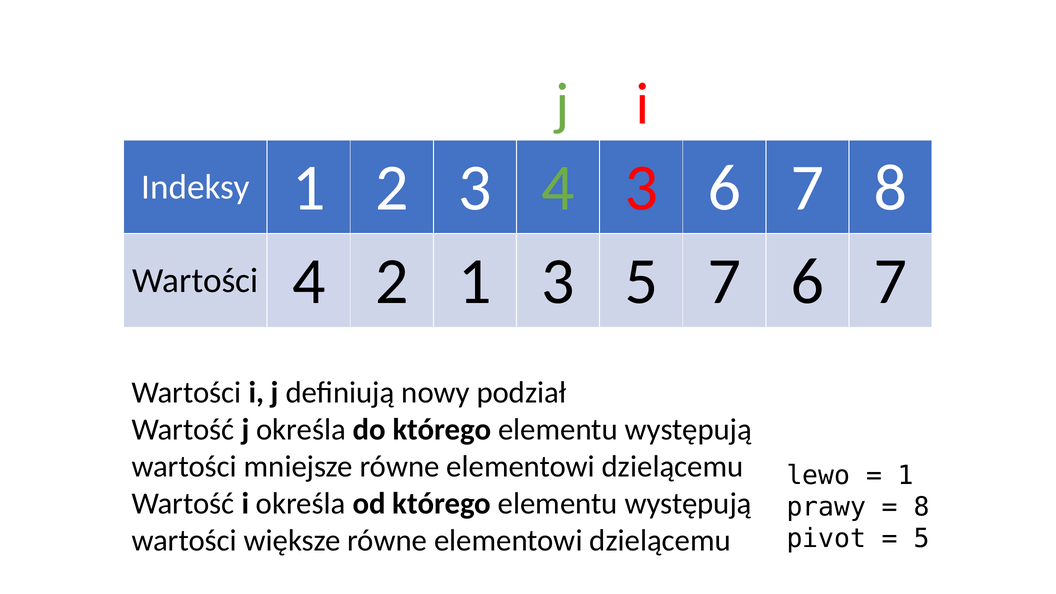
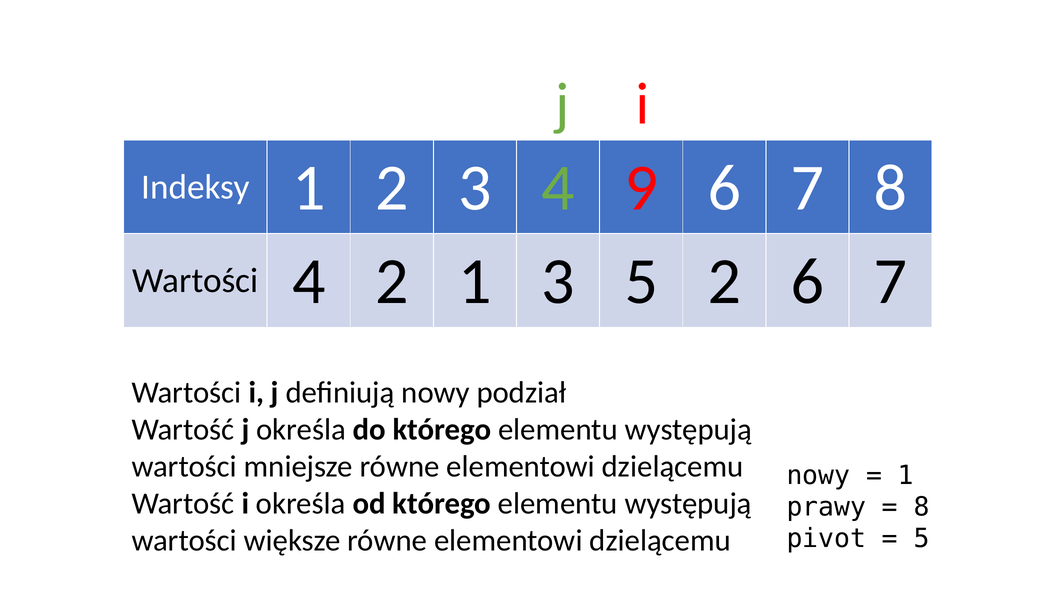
4 3: 3 -> 9 (641, 188)
5 7: 7 -> 2 (724, 281)
lewo: lewo -> nowy (818, 475)
